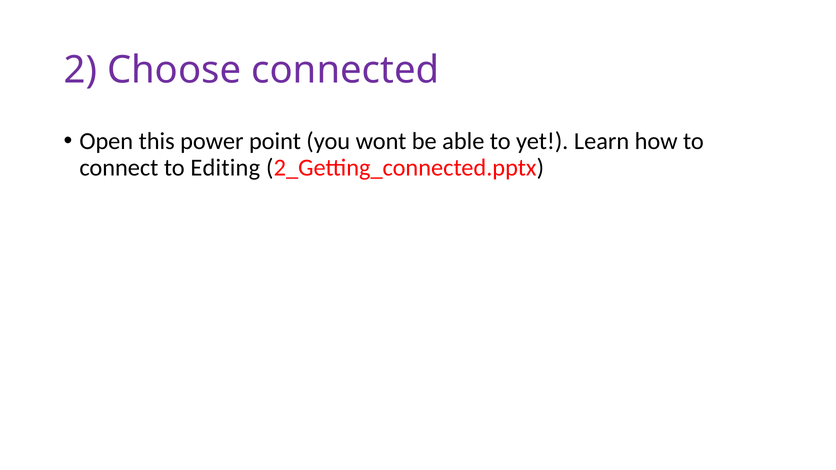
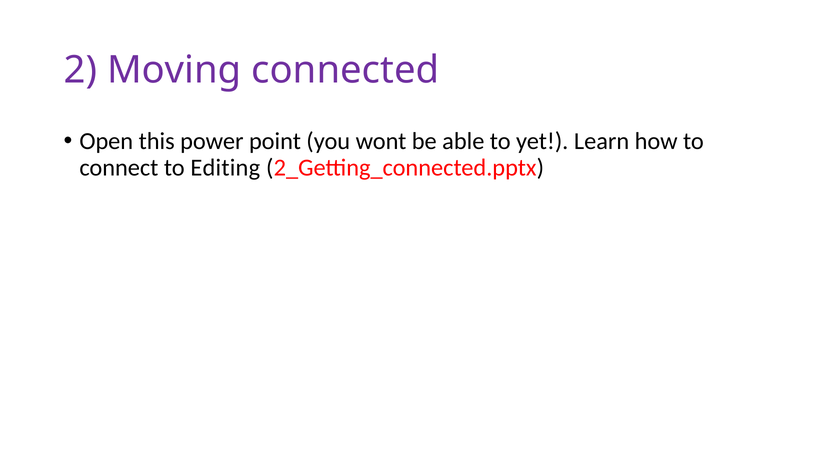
Choose: Choose -> Moving (174, 70)
